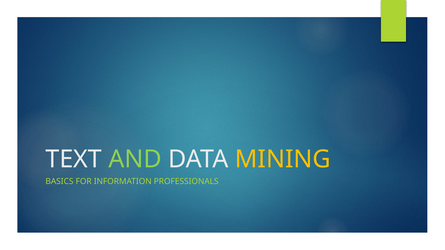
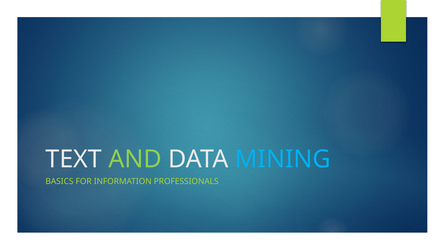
MINING colour: yellow -> light blue (283, 159)
